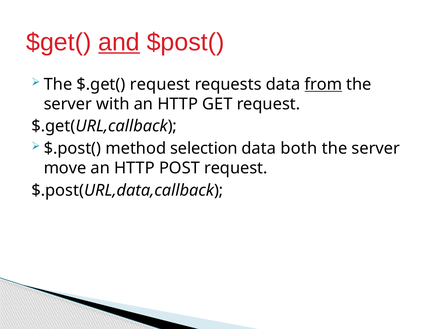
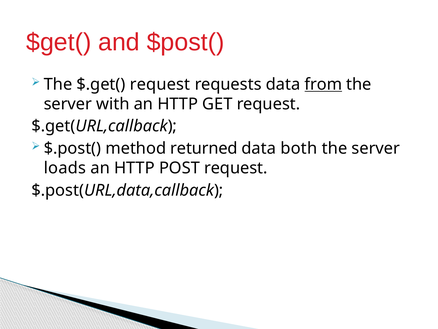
and underline: present -> none (119, 42)
selection: selection -> returned (204, 148)
move: move -> loads (65, 168)
